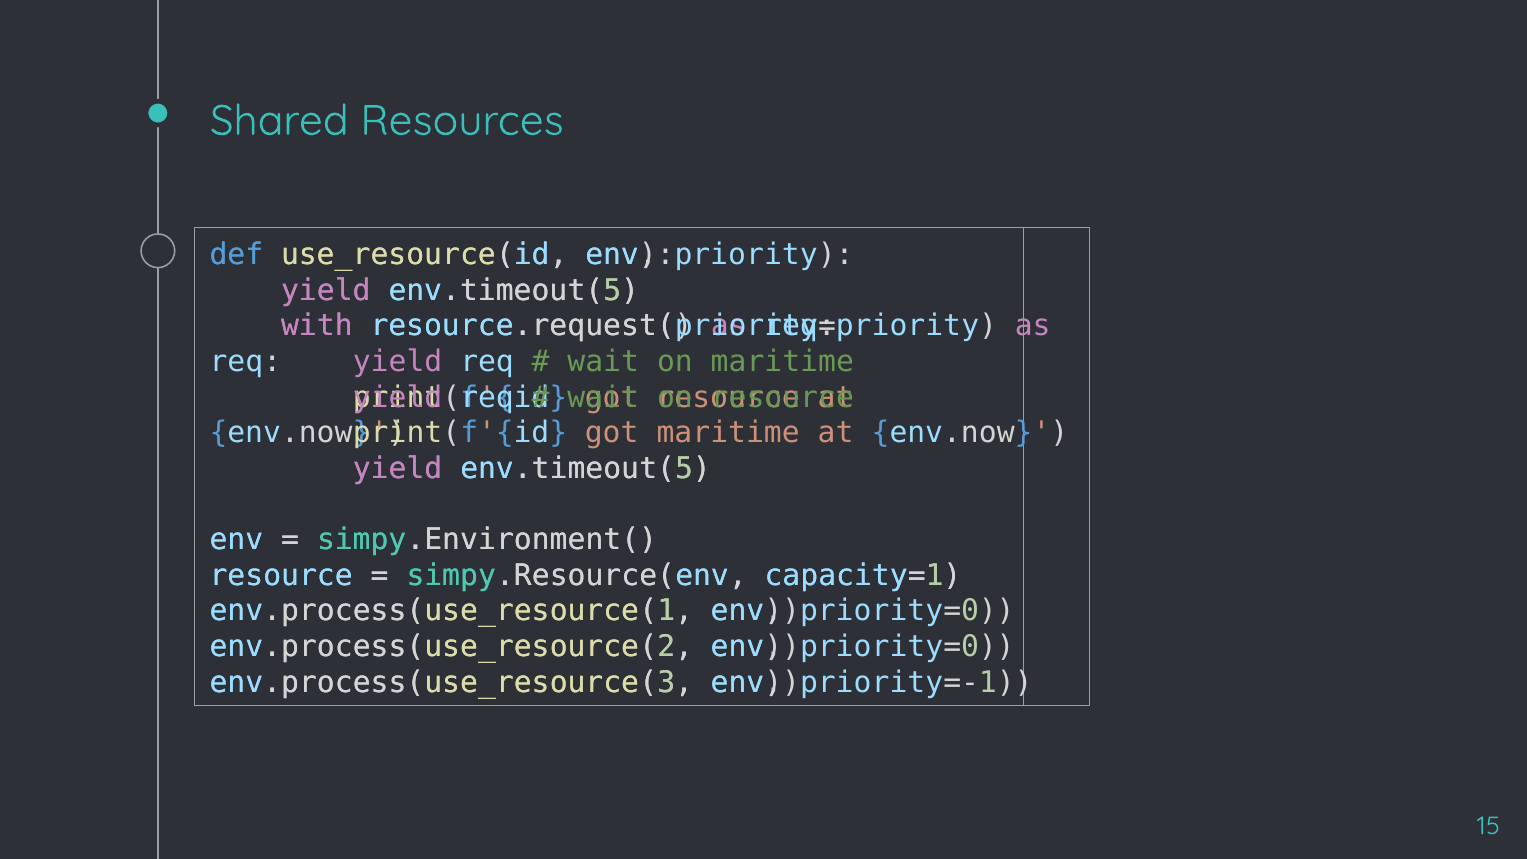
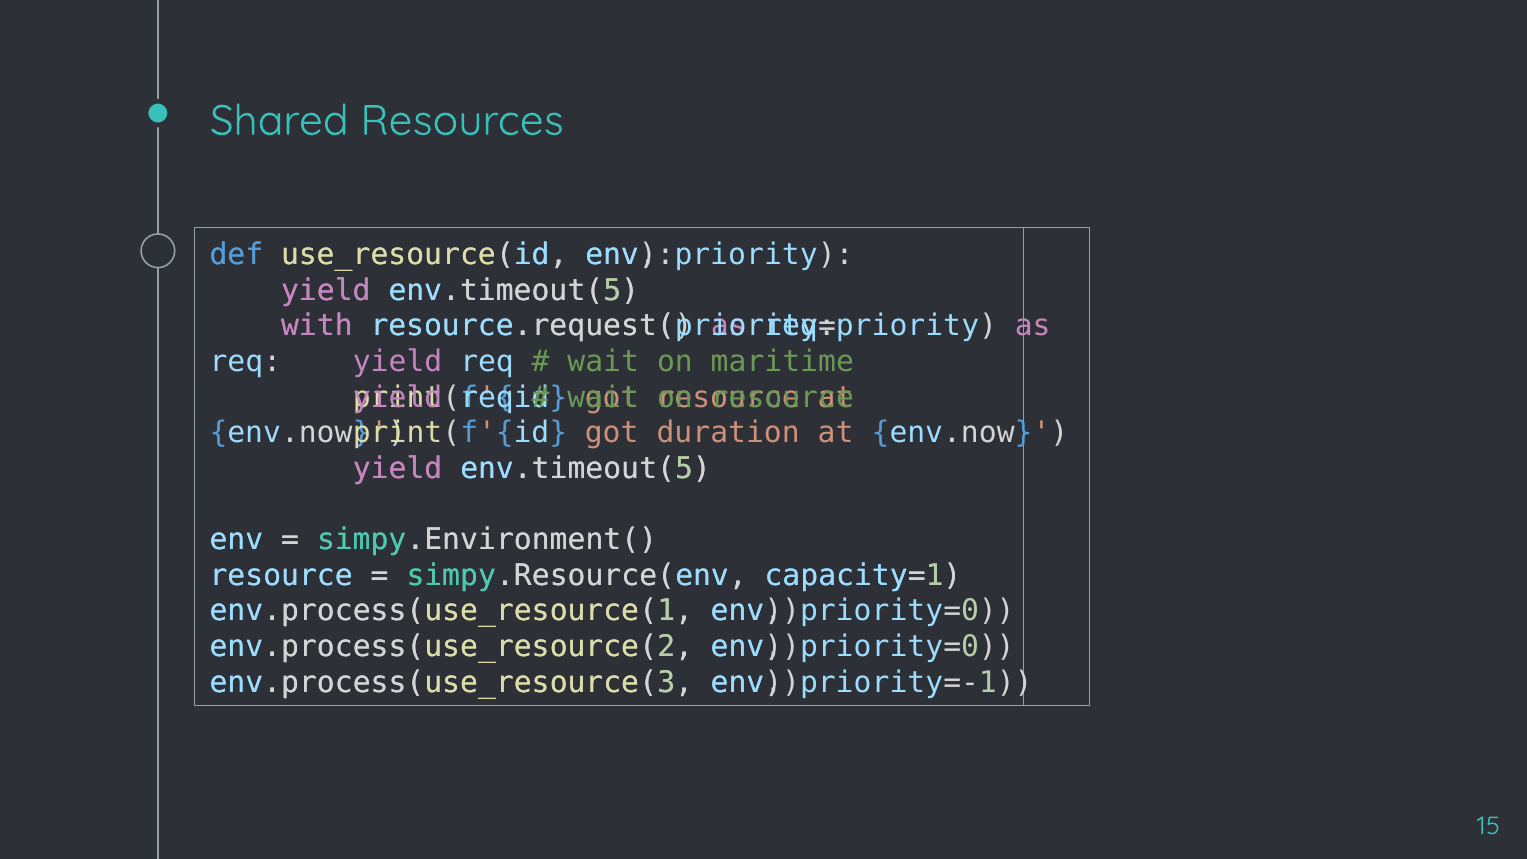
got maritime: maritime -> duration (728, 433)
